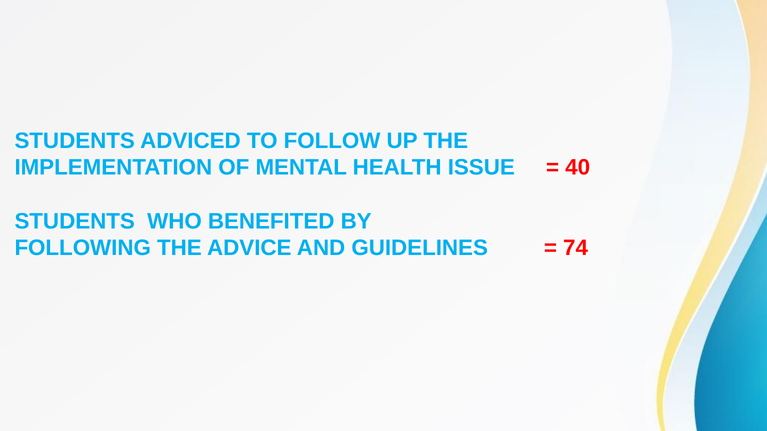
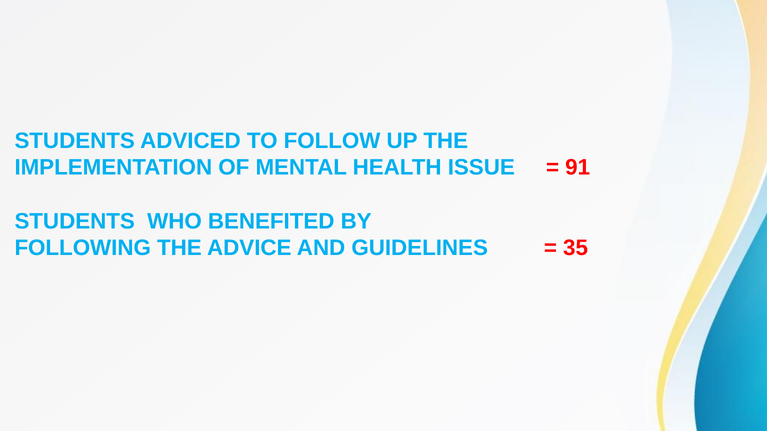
40: 40 -> 91 (578, 168)
74: 74 -> 35 (576, 248)
